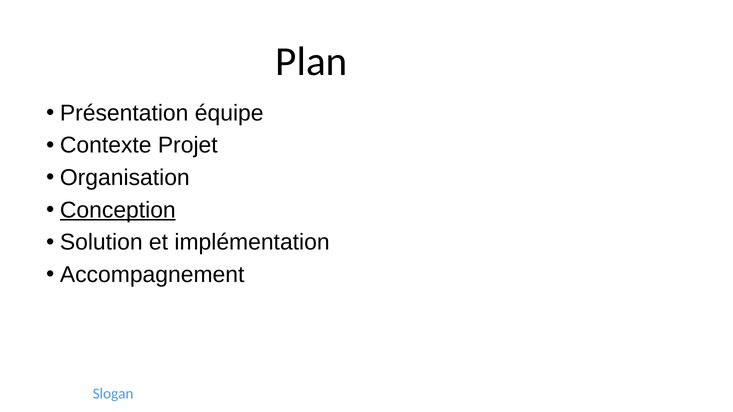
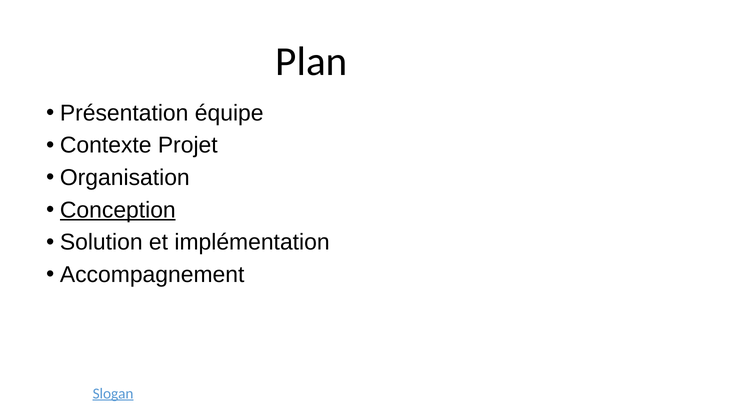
Slogan underline: none -> present (113, 394)
